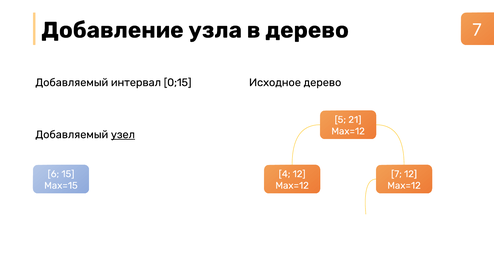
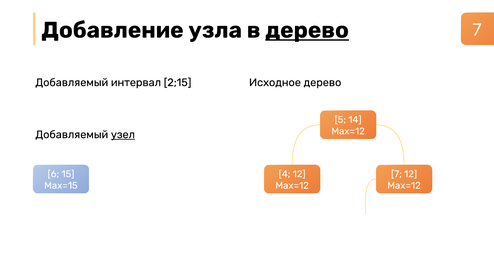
дерево underline: none -> present (307, 30)
0;15: 0;15 -> 2;15 (178, 82)
21: 21 -> 14 (355, 120)
